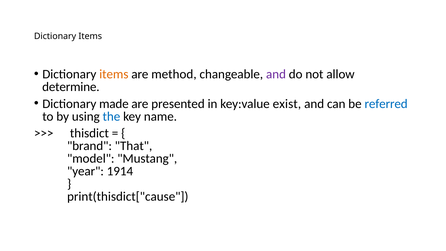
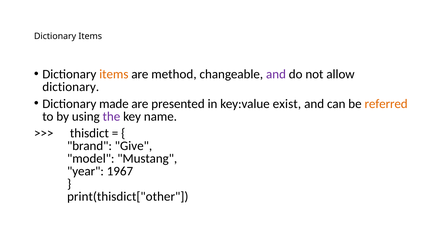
determine: determine -> dictionary (71, 87)
referred colour: blue -> orange (386, 104)
the colour: blue -> purple (111, 116)
That: That -> Give (134, 146)
1914: 1914 -> 1967 (120, 171)
print(thisdict["cause: print(thisdict["cause -> print(thisdict["other (128, 197)
